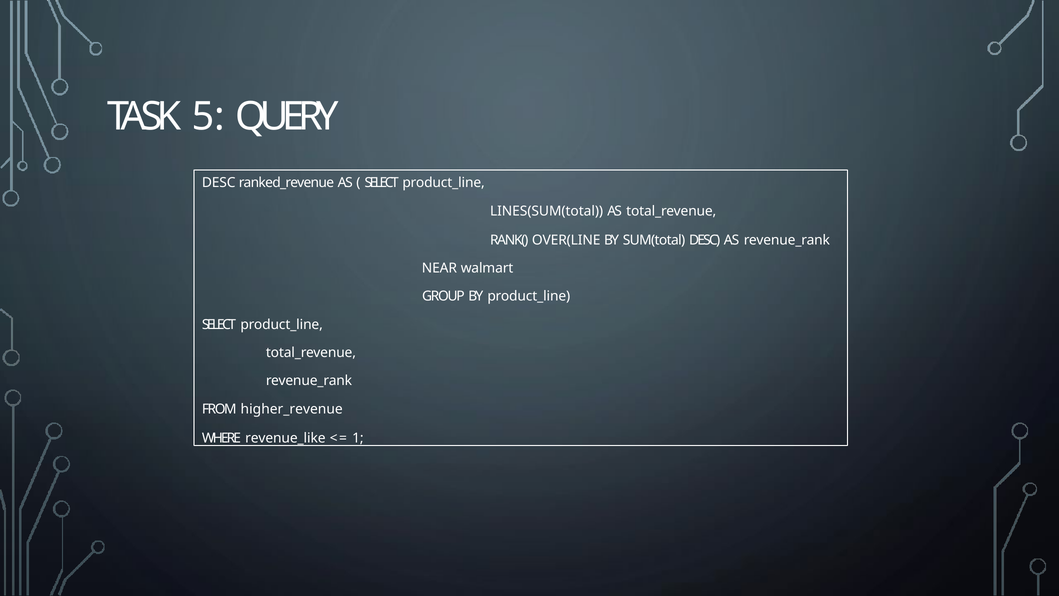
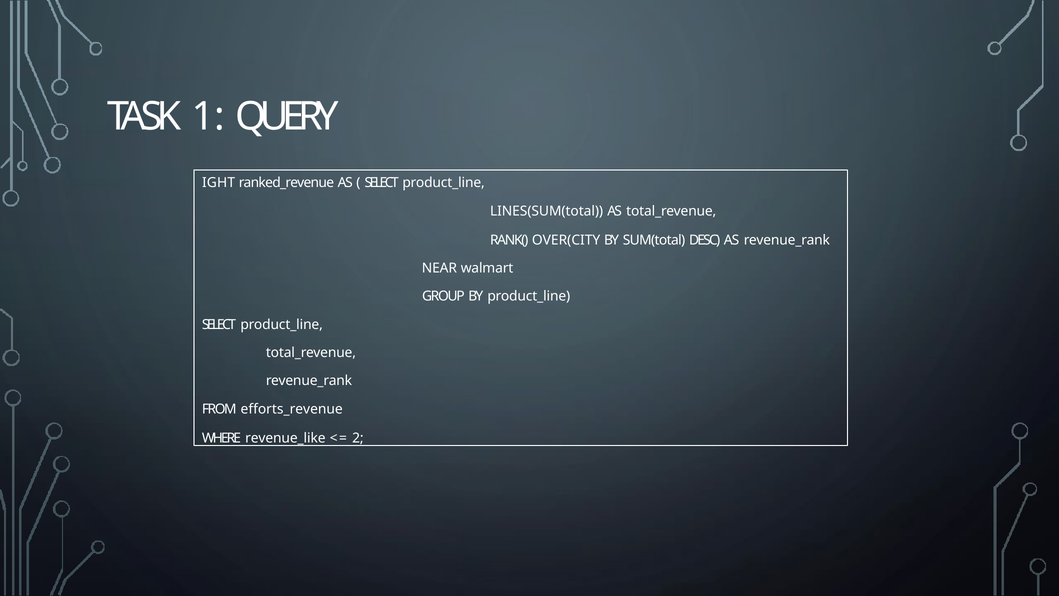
5: 5 -> 1 (208, 117)
DESC: DESC -> IGHT (219, 183)
OVER(LINE: OVER(LINE -> OVER(CITY (566, 240)
higher_revenue: higher_revenue -> efforts_revenue (292, 409)
1: 1 -> 2 (358, 438)
